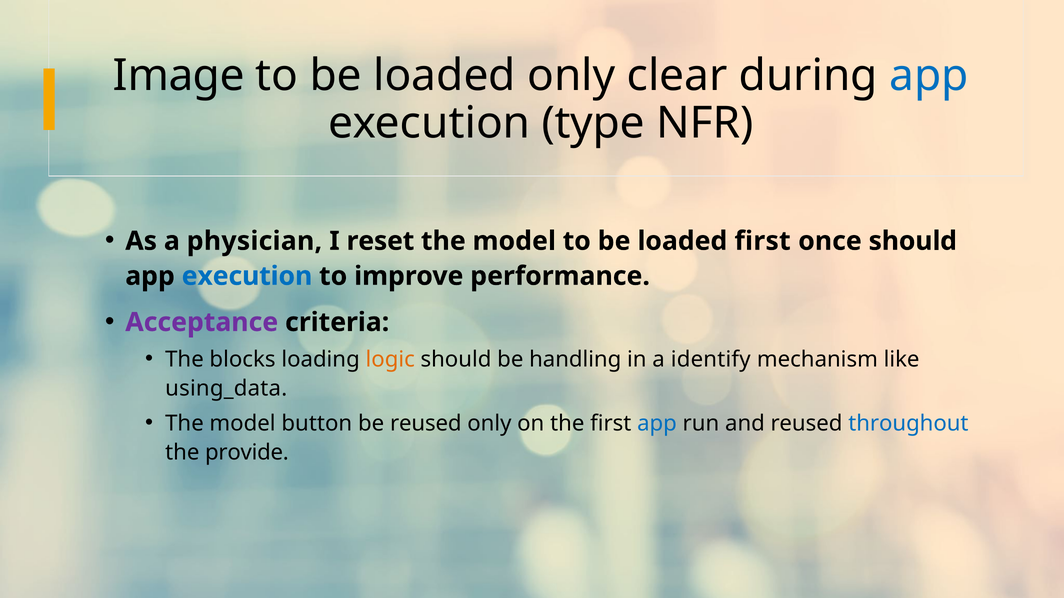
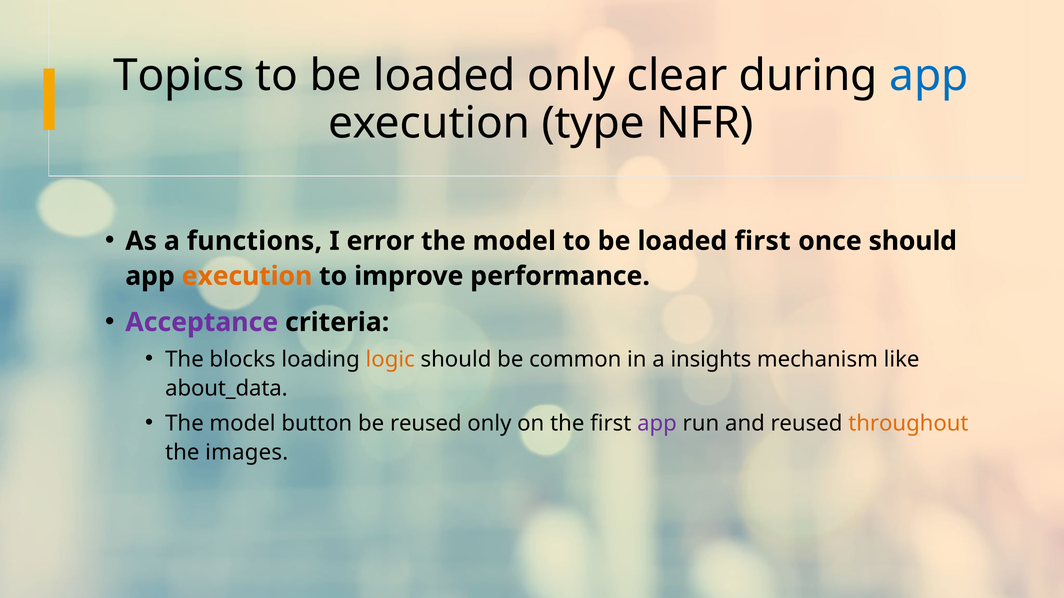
Image: Image -> Topics (179, 75)
physician: physician -> functions (254, 241)
reset: reset -> error (380, 241)
execution colour: blue -> orange (247, 276)
handling: handling -> common (575, 360)
identify: identify -> insights (711, 360)
using_data: using_data -> about_data (226, 389)
app colour: blue -> purple (657, 424)
throughout colour: blue -> orange (908, 424)
provide: provide -> images (247, 453)
